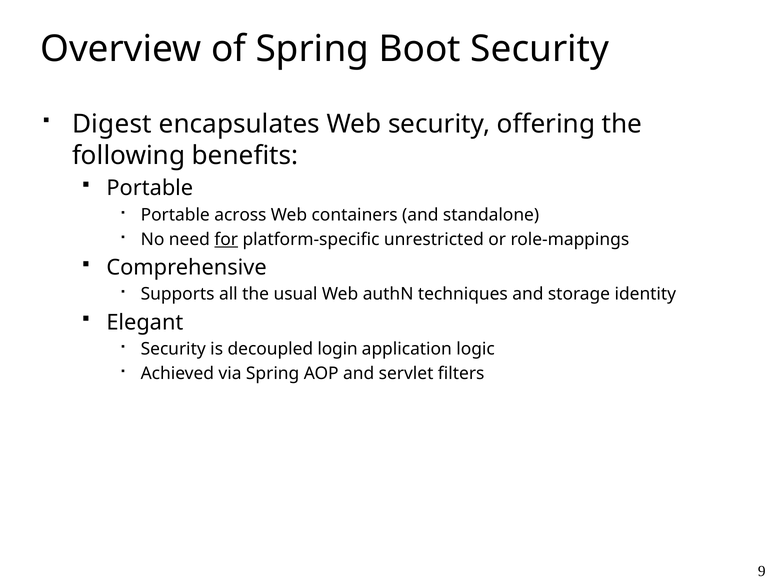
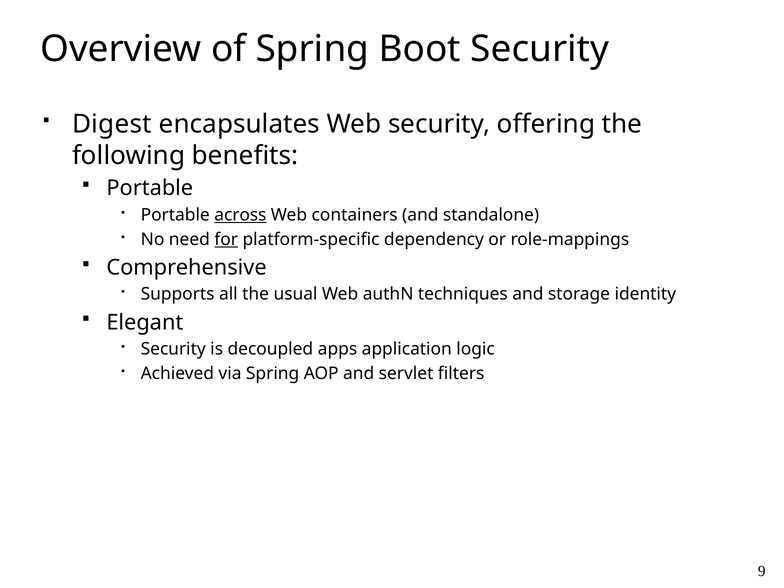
across underline: none -> present (240, 215)
unrestricted: unrestricted -> dependency (434, 239)
login: login -> apps (338, 349)
